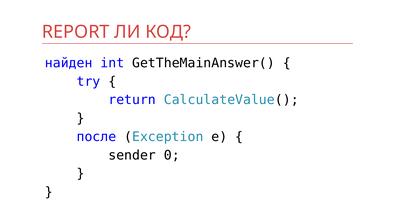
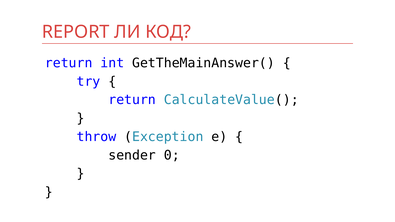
найден: найден -> return (69, 63)
после: после -> throw (96, 137)
